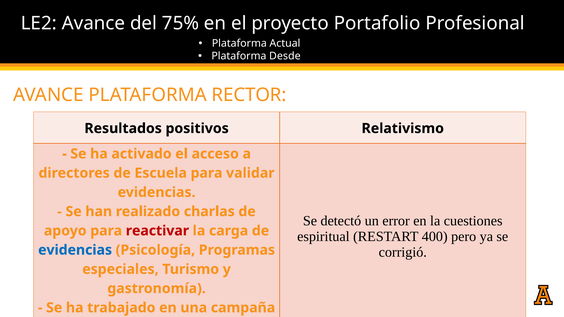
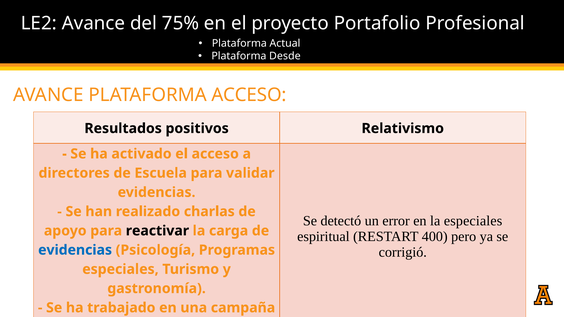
PLATAFORMA RECTOR: RECTOR -> ACCESO (249, 95)
la cuestiones: cuestiones -> especiales (473, 221)
reactivar colour: red -> black (157, 231)
